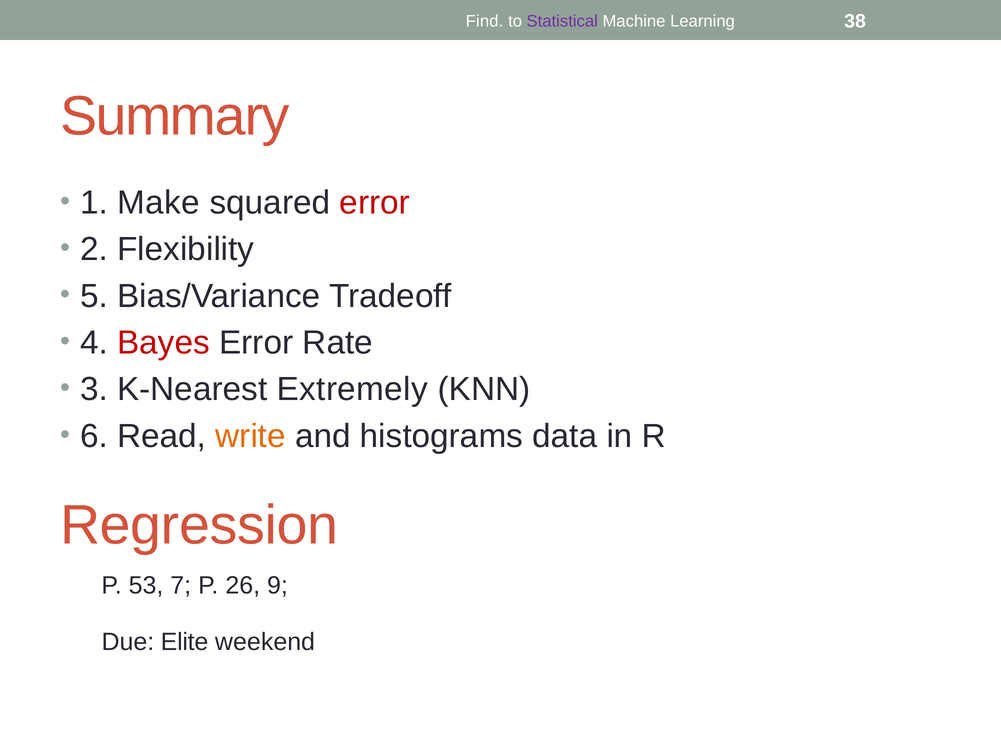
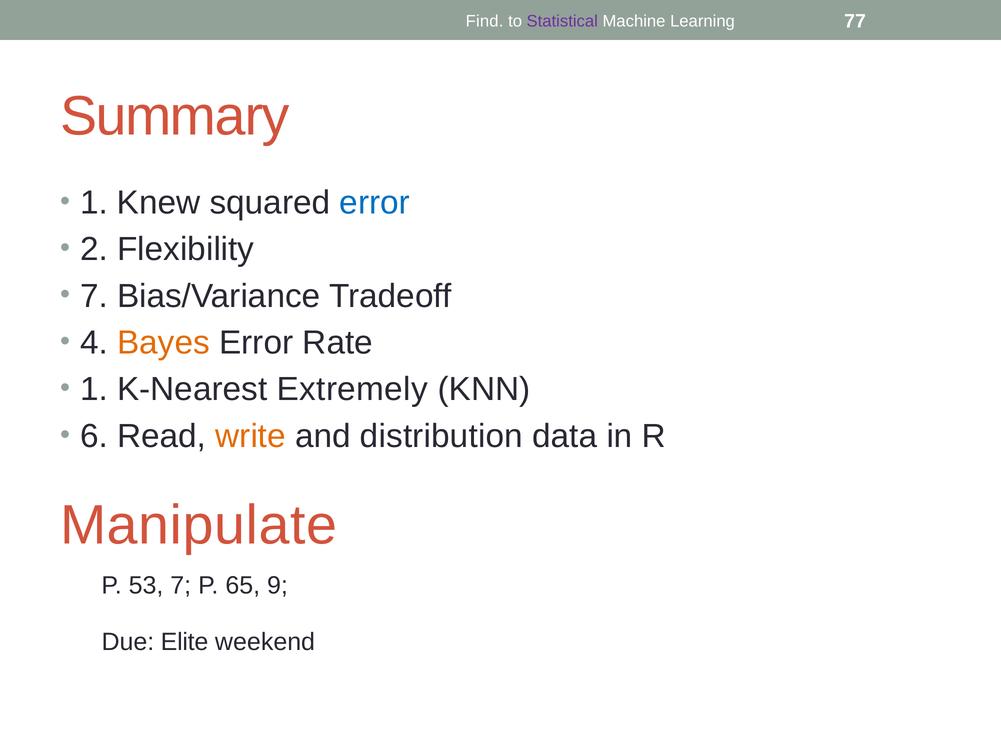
38: 38 -> 77 (855, 21)
Make: Make -> Knew (159, 203)
error colour: red -> blue (375, 203)
5: 5 -> 7 (94, 296)
Bayes colour: red -> orange (163, 343)
3: 3 -> 1 (94, 389)
histograms: histograms -> distribution (441, 436)
Regression: Regression -> Manipulate (199, 525)
26: 26 -> 65 (243, 585)
